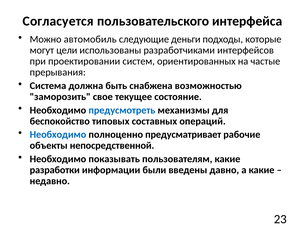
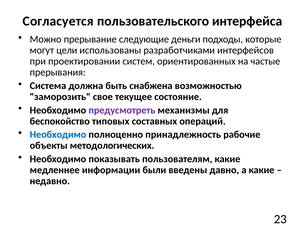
автомобиль: автомобиль -> прерывание (90, 39)
предусмотреть colour: blue -> purple (122, 110)
предусматривает: предусматривает -> принадлежность (183, 134)
непосредственной: непосредственной -> методологических (112, 145)
разработки: разработки -> медленнее (55, 170)
